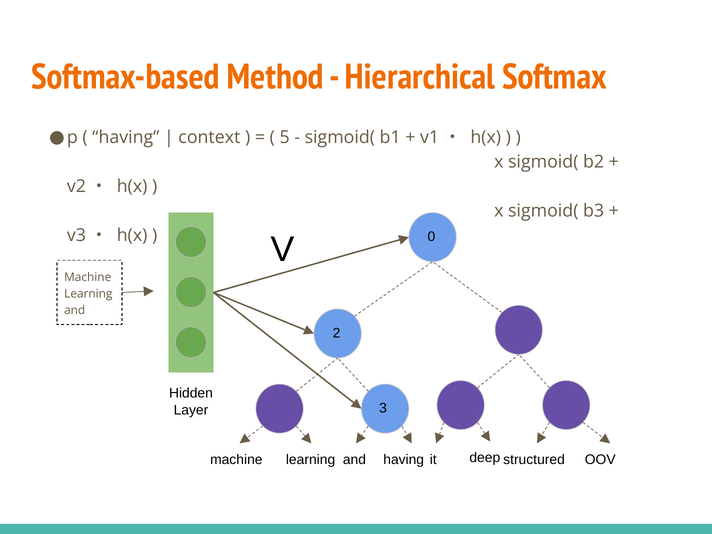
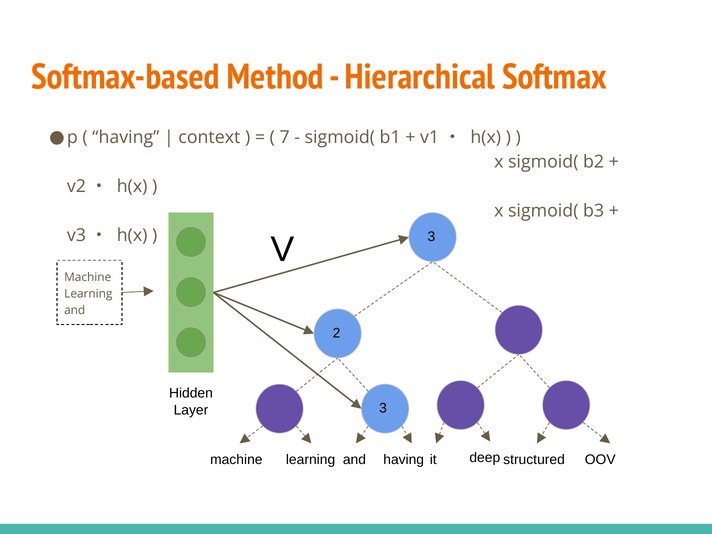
5: 5 -> 7 (285, 137)
V 0: 0 -> 3 (431, 237)
